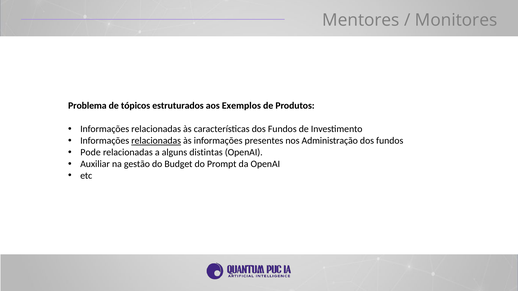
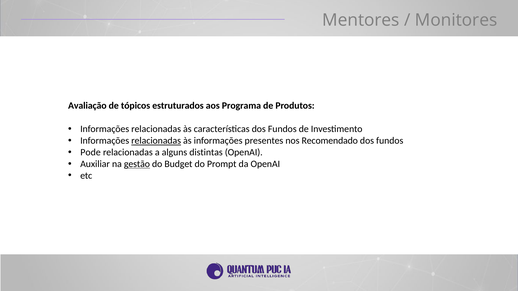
Problema: Problema -> Avaliação (87, 106)
Exemplos: Exemplos -> Programa (241, 106)
Administração: Administração -> Recomendado (330, 141)
gestão underline: none -> present (137, 164)
